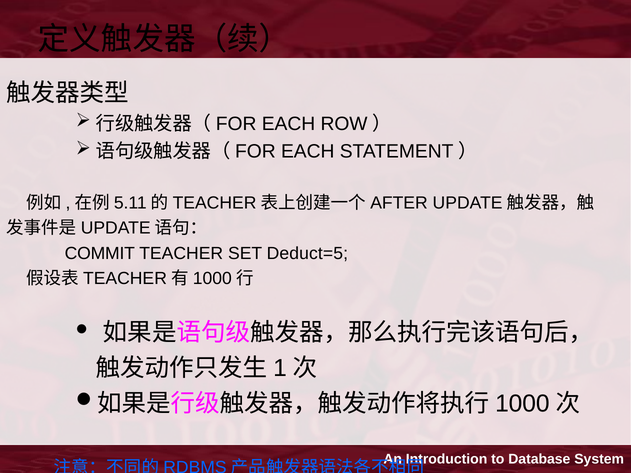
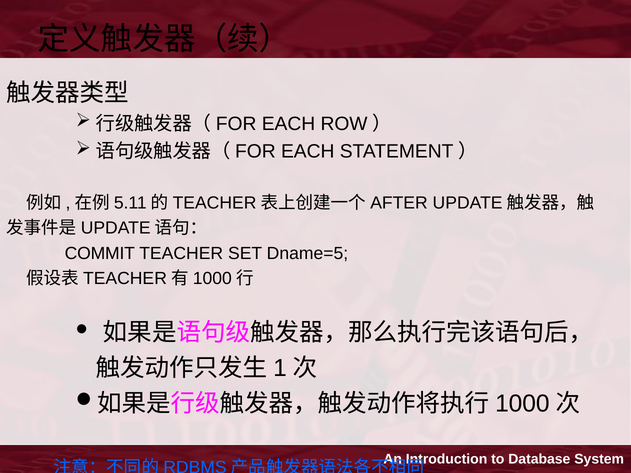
Deduct=5: Deduct=5 -> Dname=5 (307, 253)
